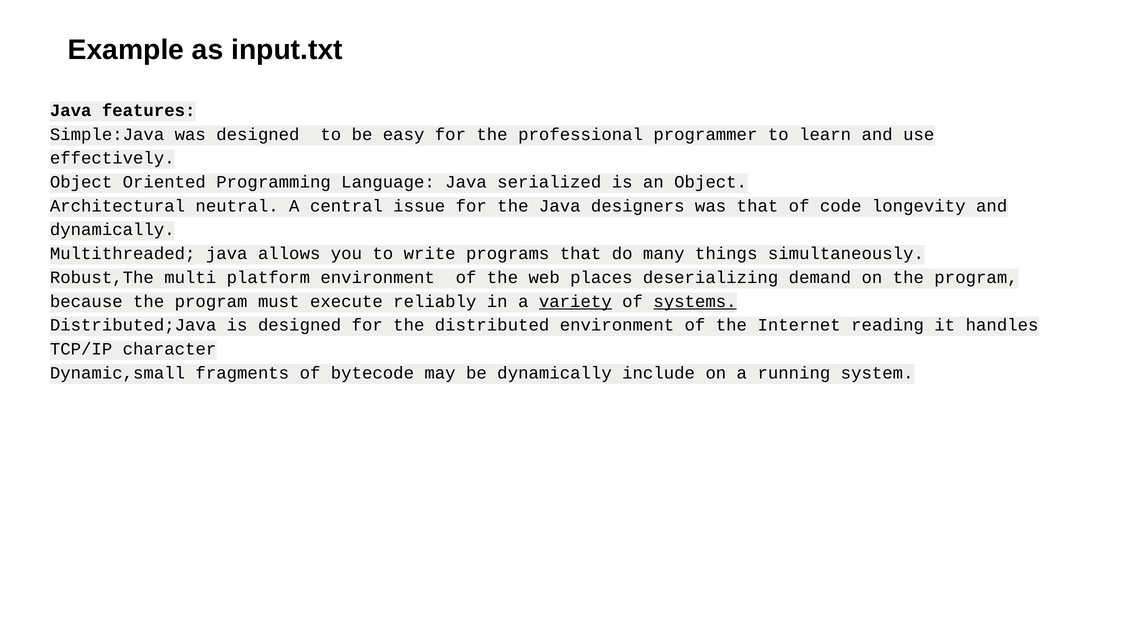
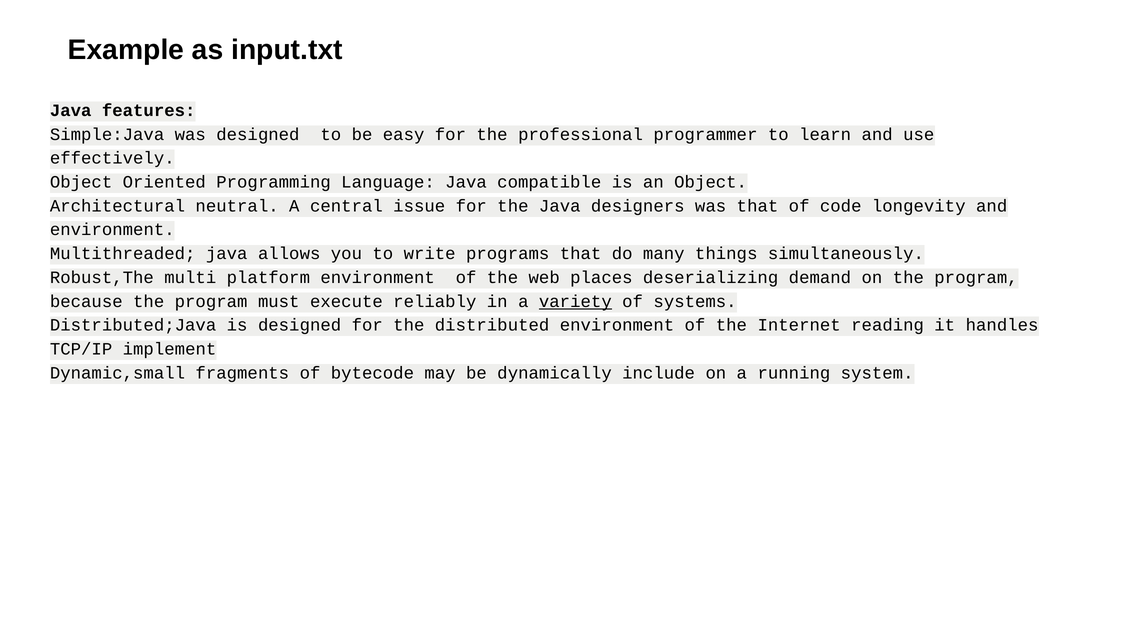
serialized: serialized -> compatible (549, 182)
dynamically: dynamically -> environment (112, 230)
systems underline: present -> none (695, 301)
character: character -> implement (170, 349)
